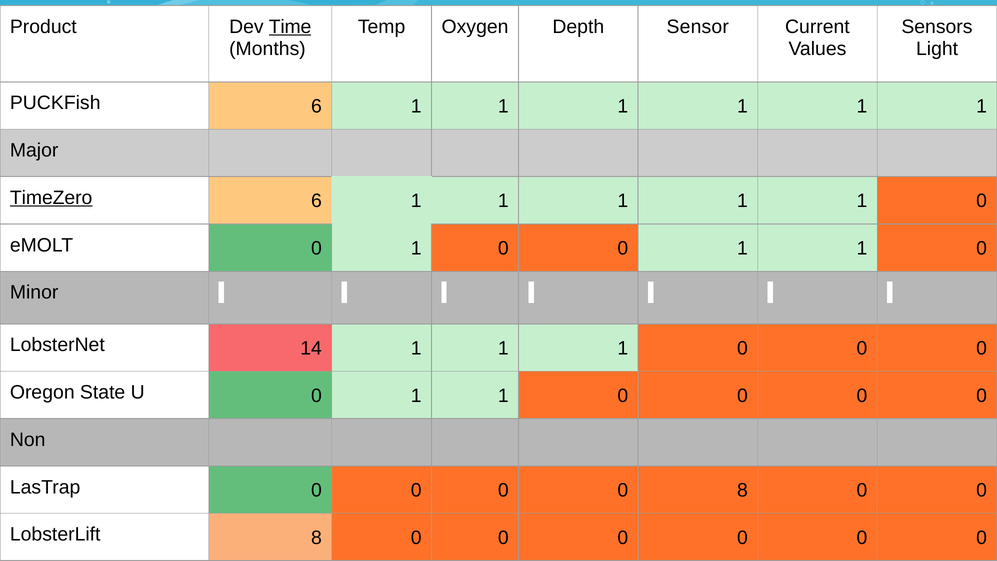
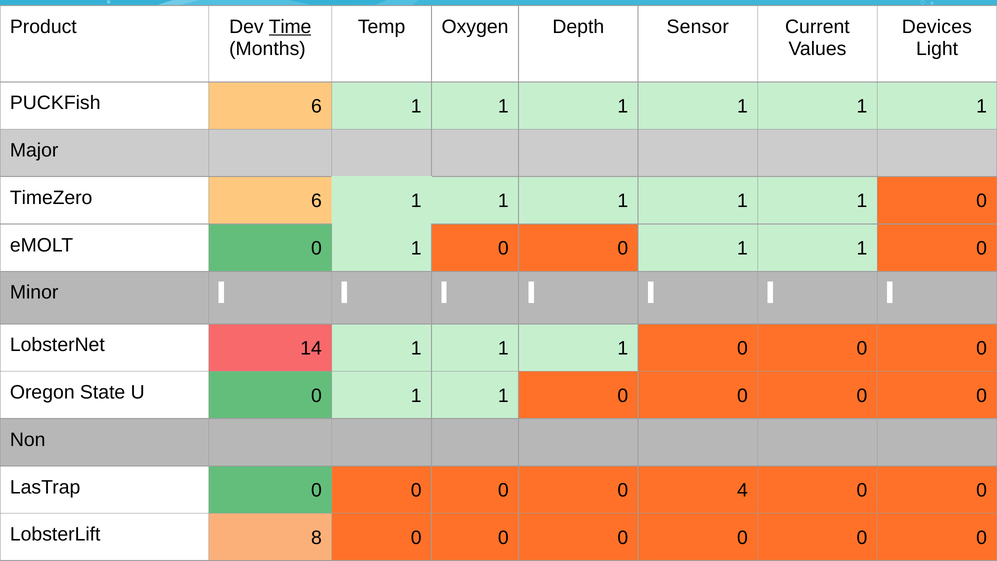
Sensors: Sensors -> Devices (937, 27)
TimeZero underline: present -> none (51, 198)
0 8: 8 -> 4 (742, 490)
